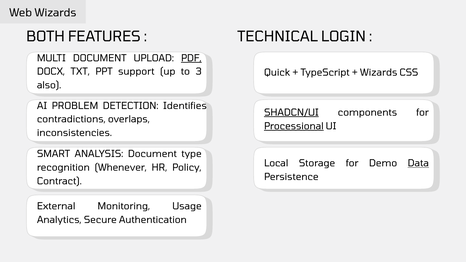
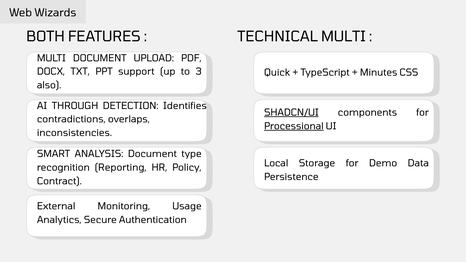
TECHNICAL LOGIN: LOGIN -> MULTI (343, 37)
PDF underline: present -> none (191, 58)
Wizards: Wizards -> Minutes (379, 73)
PROBLEM: PROBLEM -> THROUGH (75, 106)
Data underline: present -> none (418, 163)
Whenever: Whenever -> Reporting (121, 168)
